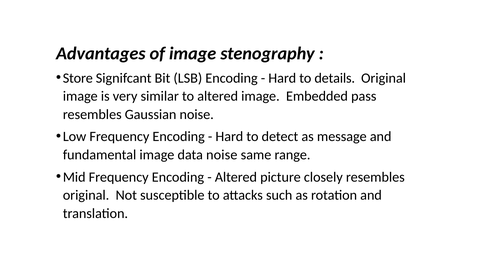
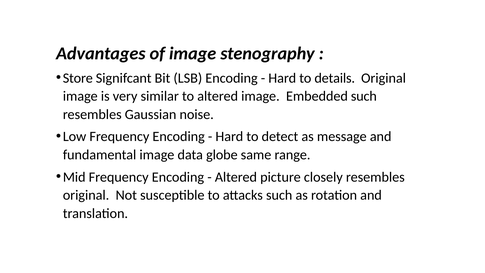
Embedded pass: pass -> such (364, 96)
data noise: noise -> globe (222, 155)
